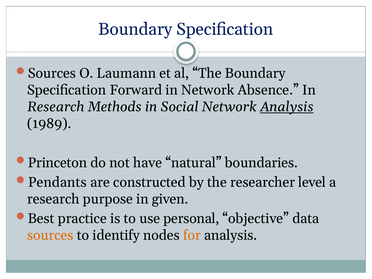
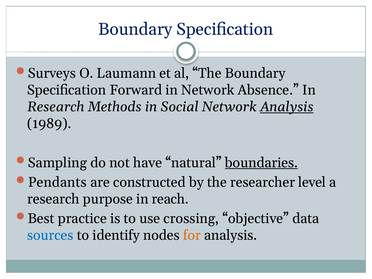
Sources: Sources -> Surveys (52, 73)
Princeton: Princeton -> Sampling (57, 163)
boundaries underline: none -> present (261, 163)
given: given -> reach (170, 199)
personal: personal -> crossing (191, 219)
sources colour: orange -> blue (50, 235)
